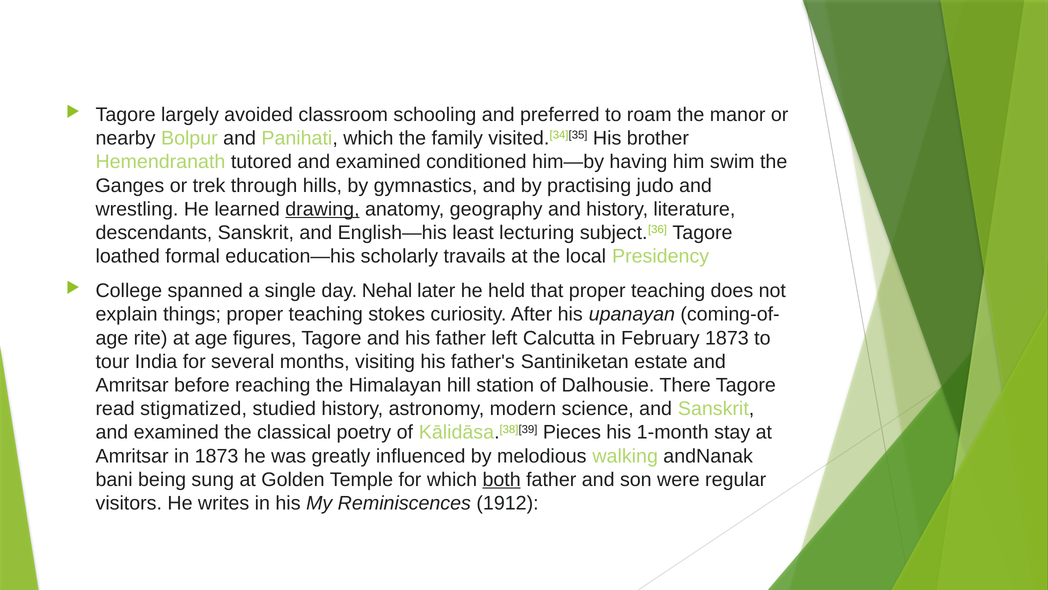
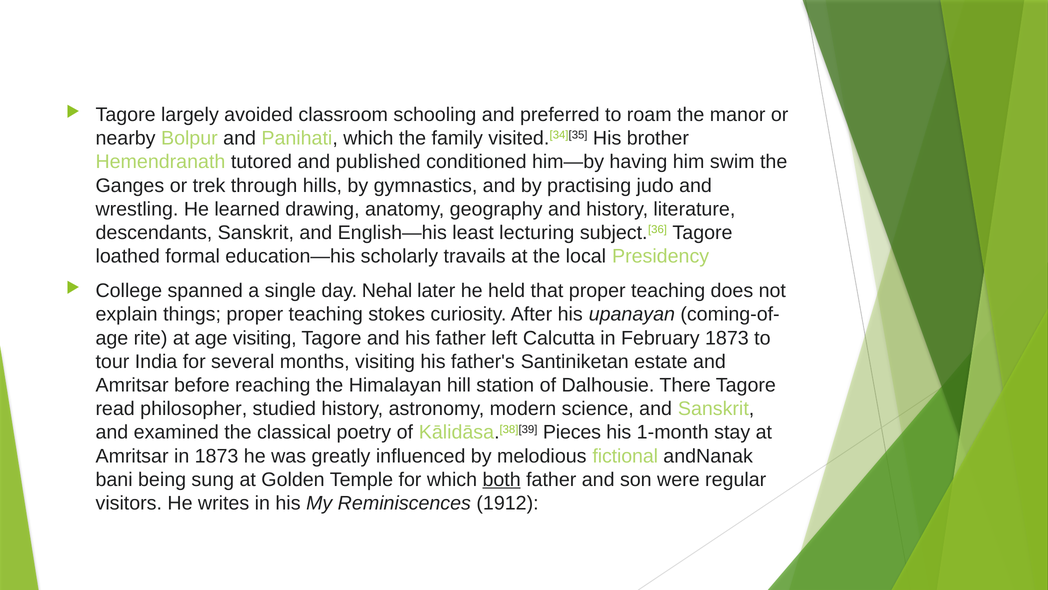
tutored and examined: examined -> published (378, 162)
drawing underline: present -> none (322, 209)
age figures: figures -> visiting (265, 338)
stigmatized: stigmatized -> philosopher (194, 409)
walking: walking -> fictional (625, 456)
